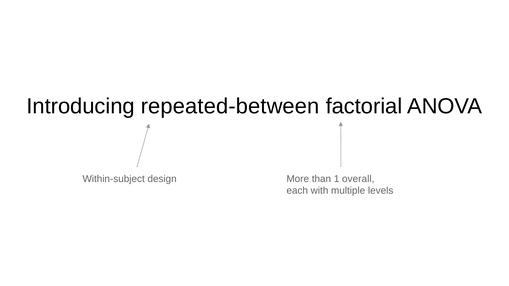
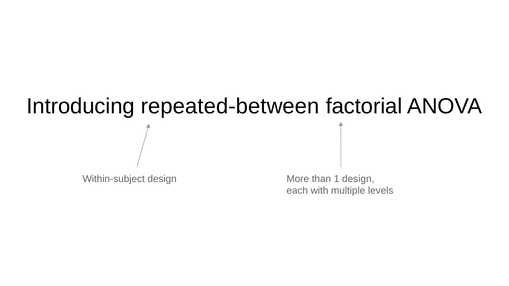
1 overall: overall -> design (358, 179)
